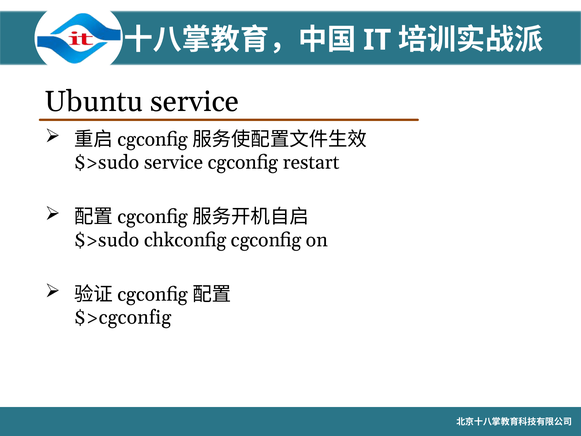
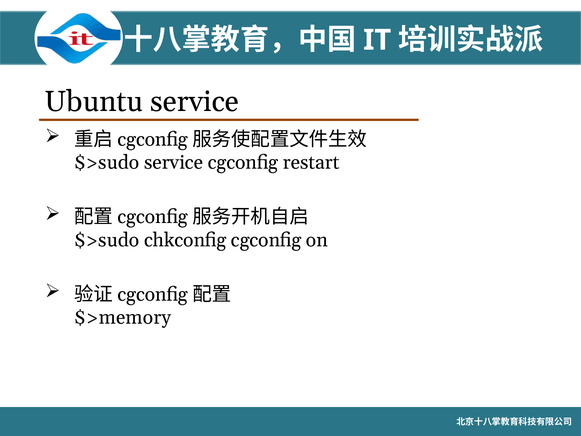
$>cgconfig: $>cgconfig -> $>memory (123, 317)
